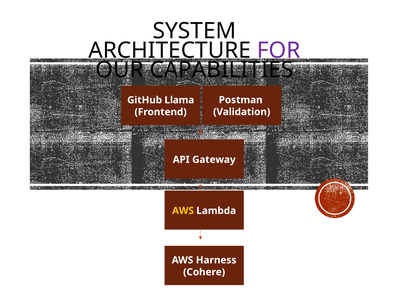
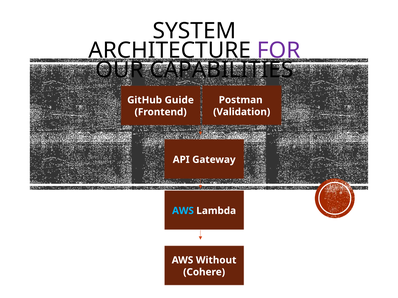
Llama: Llama -> Guide (179, 100)
AWS colour: yellow -> light blue (183, 211)
Harness: Harness -> Without (216, 261)
